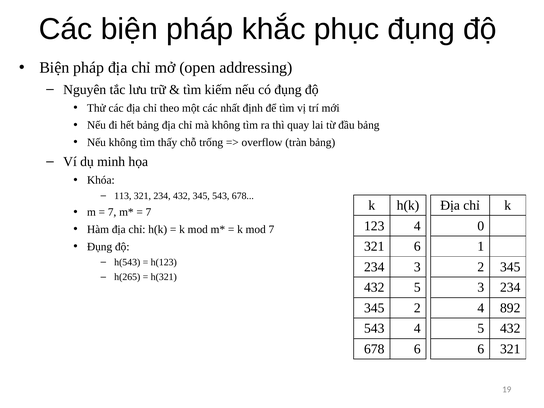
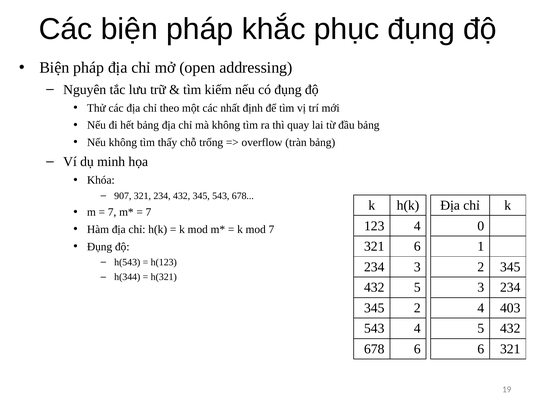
113: 113 -> 907 (123, 196)
h(265: h(265 -> h(344 (127, 277)
892: 892 -> 403 (510, 308)
